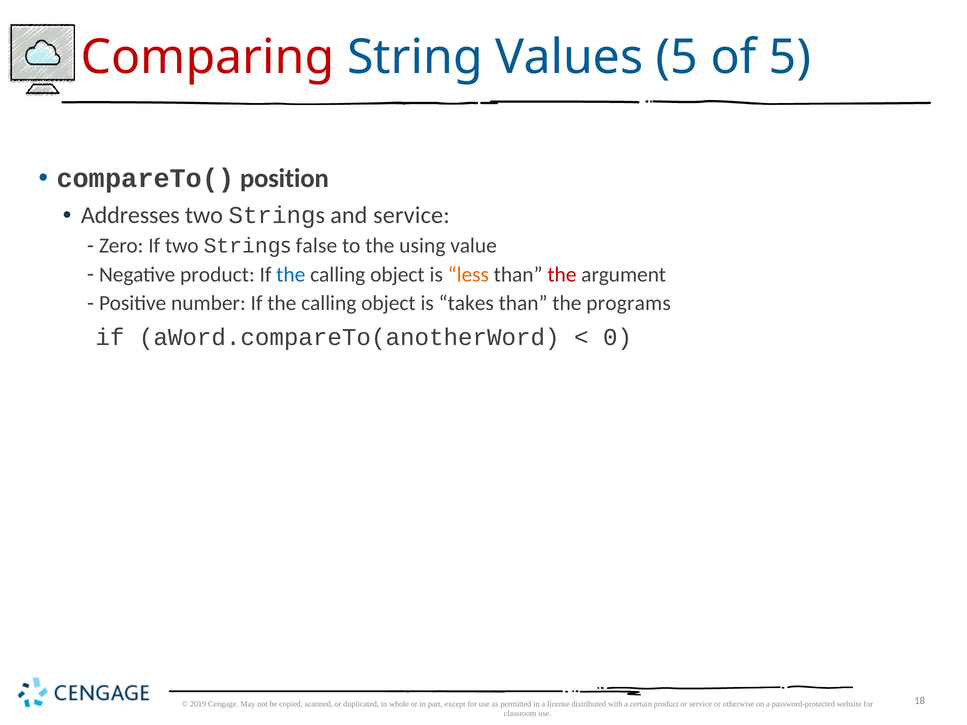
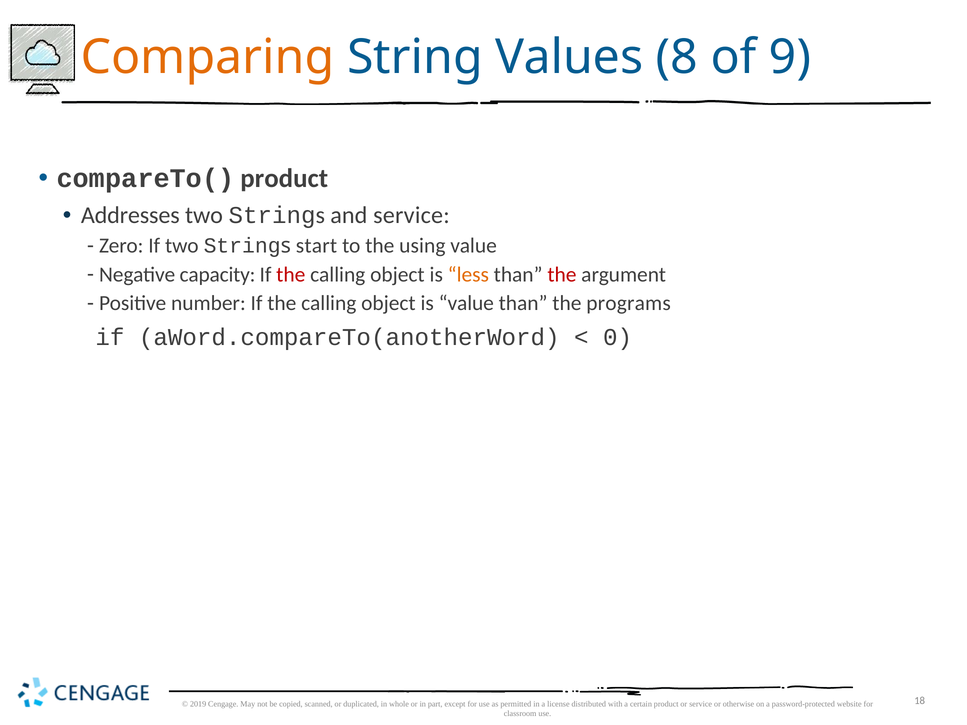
Comparing colour: red -> orange (207, 57)
Values 5: 5 -> 8 (677, 57)
of 5: 5 -> 9 (790, 57)
compareTo( position: position -> product (284, 178)
false: false -> start (316, 246)
Negative product: product -> capacity (218, 275)
the colour: blue -> red (291, 275)
is takes: takes -> value (466, 303)
